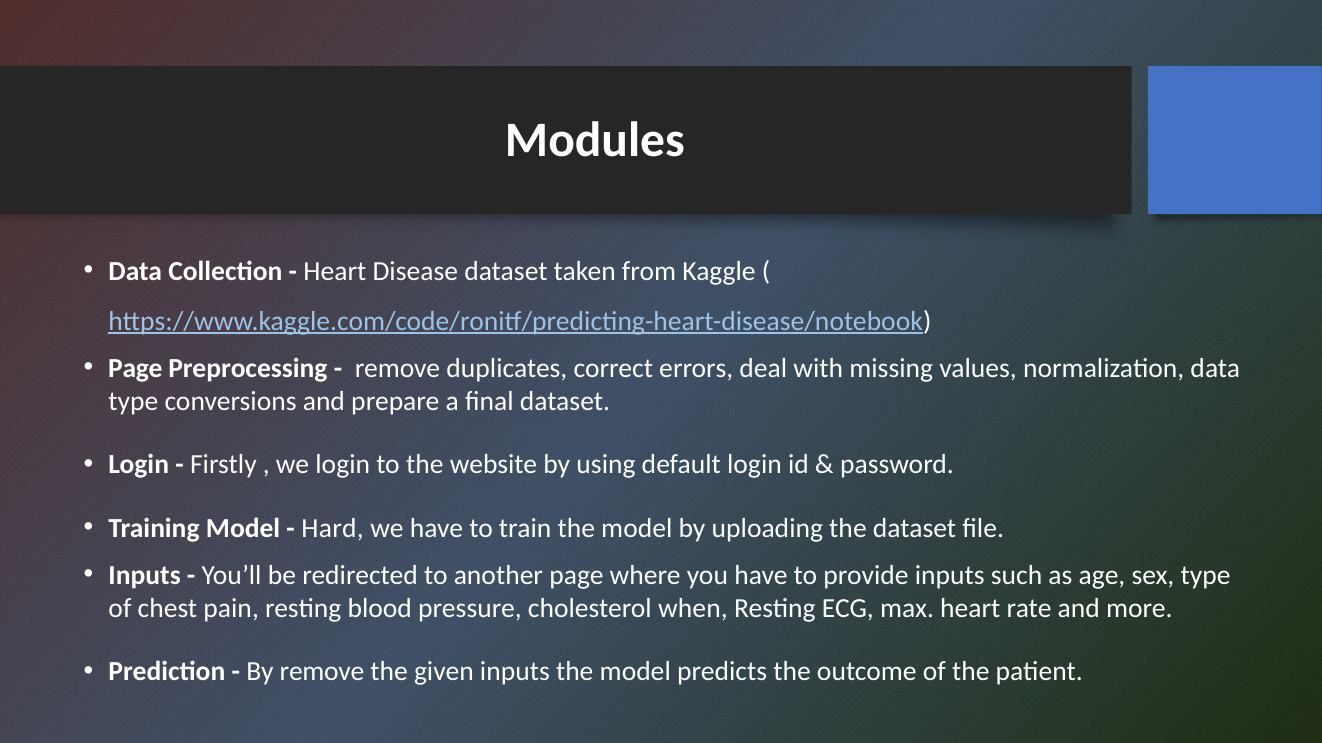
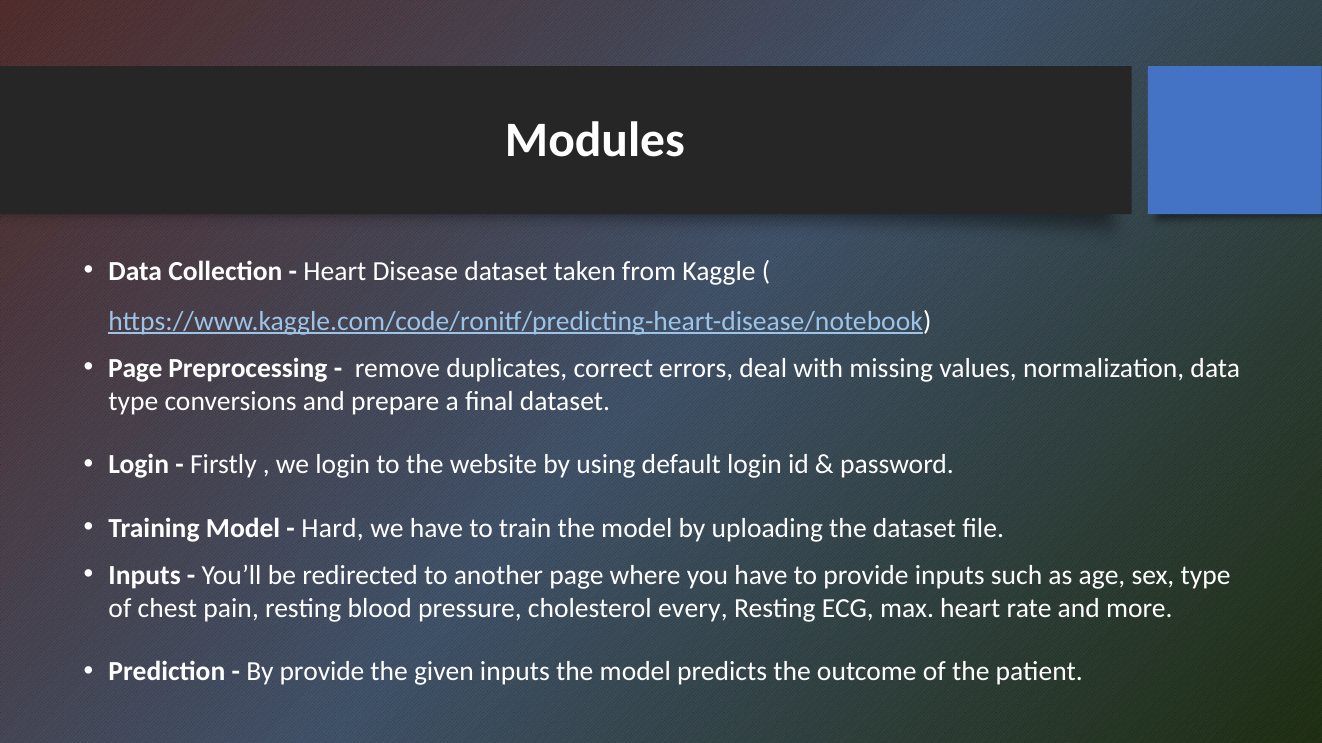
when: when -> every (693, 609)
By remove: remove -> provide (322, 672)
